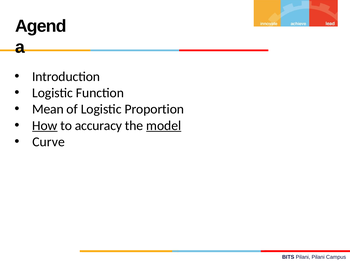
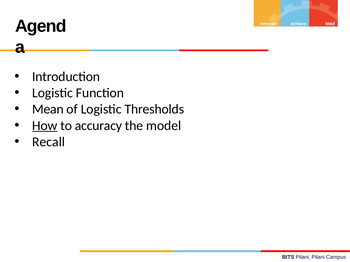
Proportion: Proportion -> Thresholds (154, 109)
model underline: present -> none (164, 126)
Curve: Curve -> Recall (49, 142)
